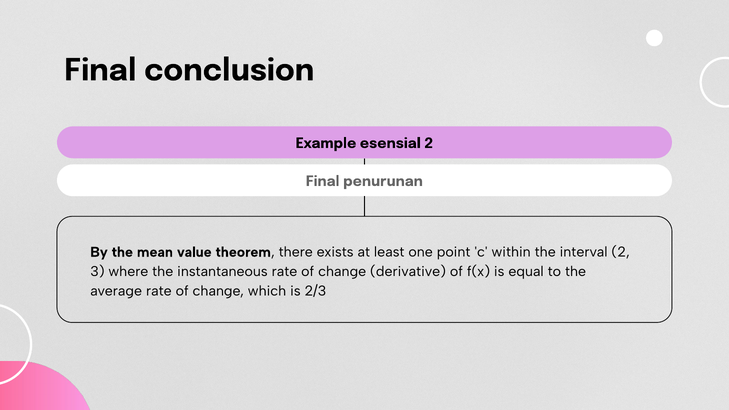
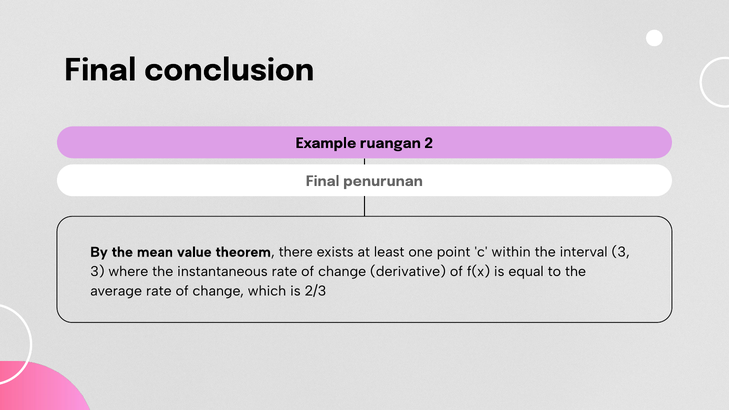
esensial: esensial -> ruangan (390, 143)
interval 2: 2 -> 3 (621, 252)
